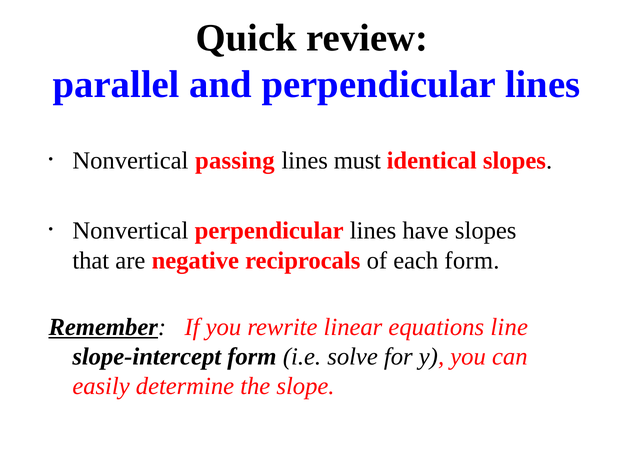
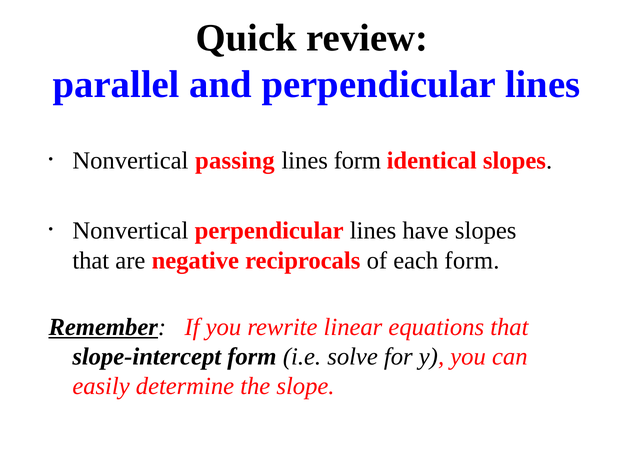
lines must: must -> form (357, 161)
equations line: line -> that (509, 327)
